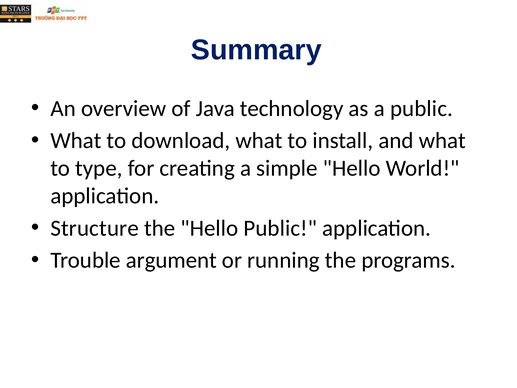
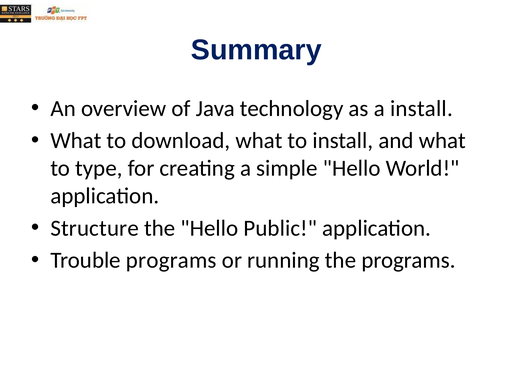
a public: public -> install (421, 108)
Trouble argument: argument -> programs (171, 260)
